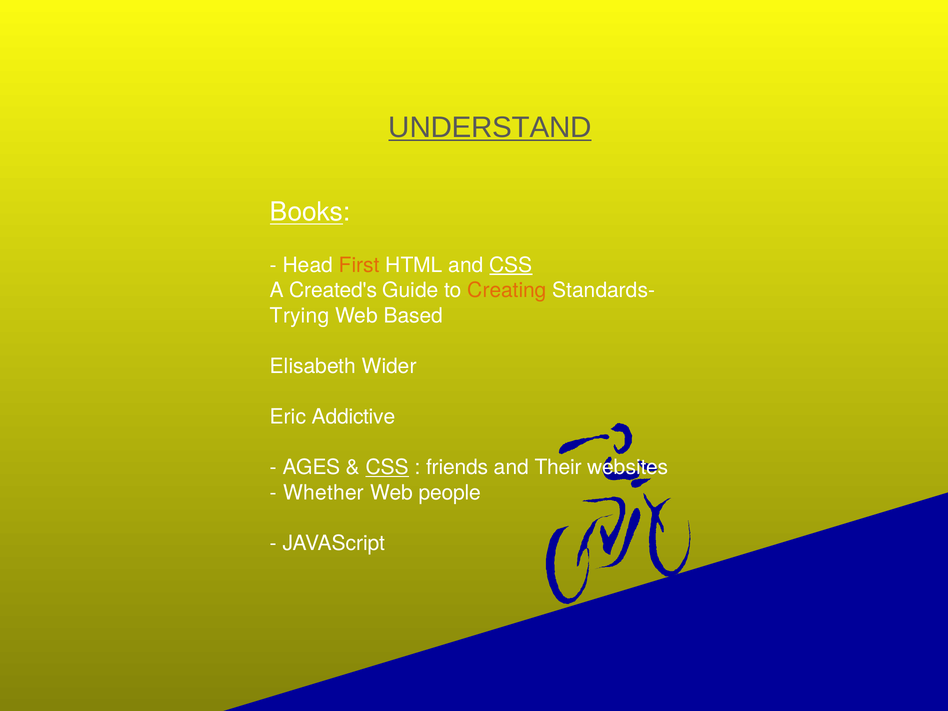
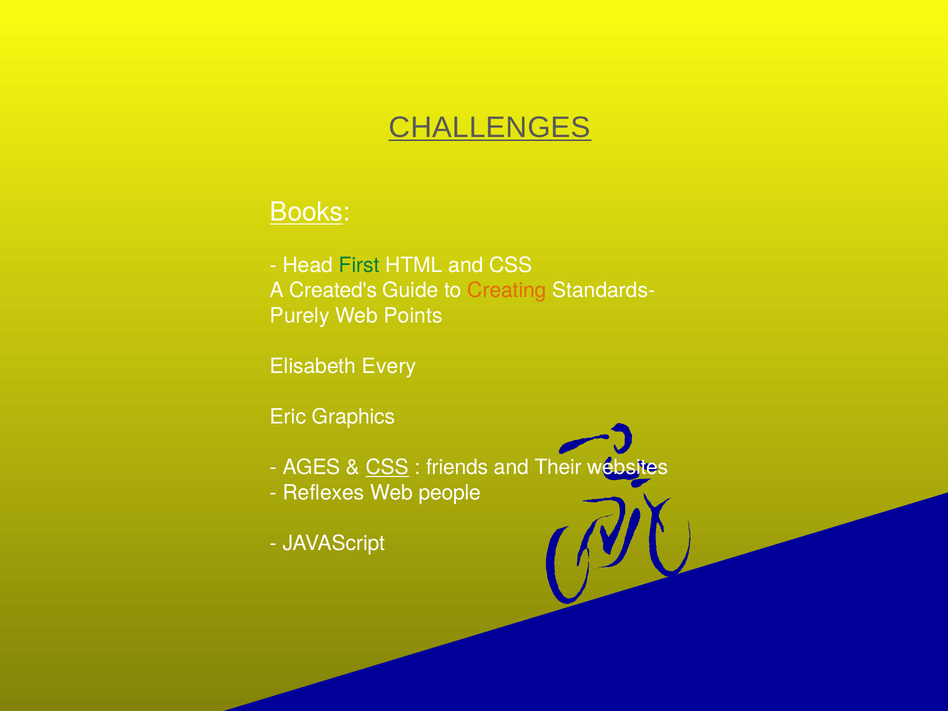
UNDERSTAND: UNDERSTAND -> CHALLENGES (490, 127)
First colour: orange -> green (359, 265)
CSS underline: present -> none (511, 265)
Trying: Trying -> Purely (300, 316)
Based: Based -> Points (413, 316)
Wider: Wider -> Every (389, 366)
Addictive: Addictive -> Graphics (354, 417)
Whether: Whether -> Reflexes (324, 493)
